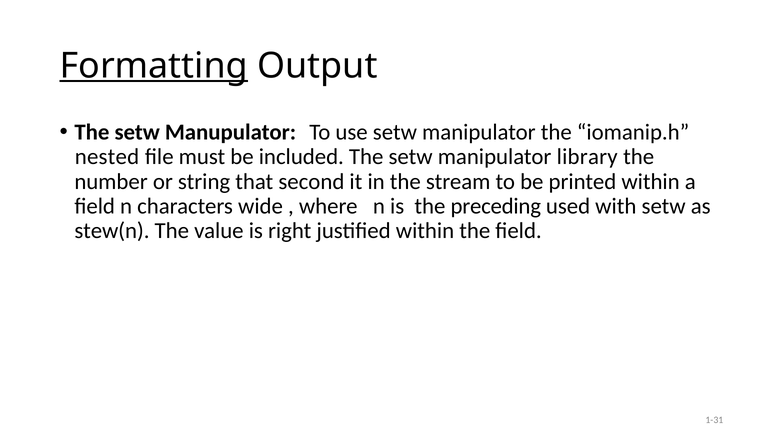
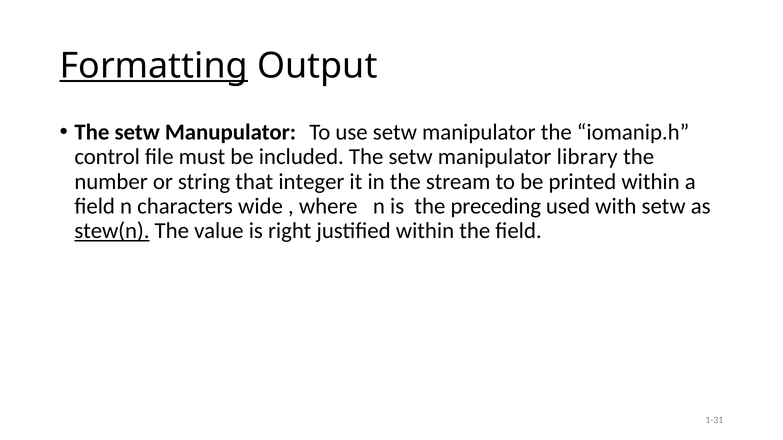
nested: nested -> control (107, 157)
second: second -> integer (311, 182)
stew(n underline: none -> present (112, 231)
